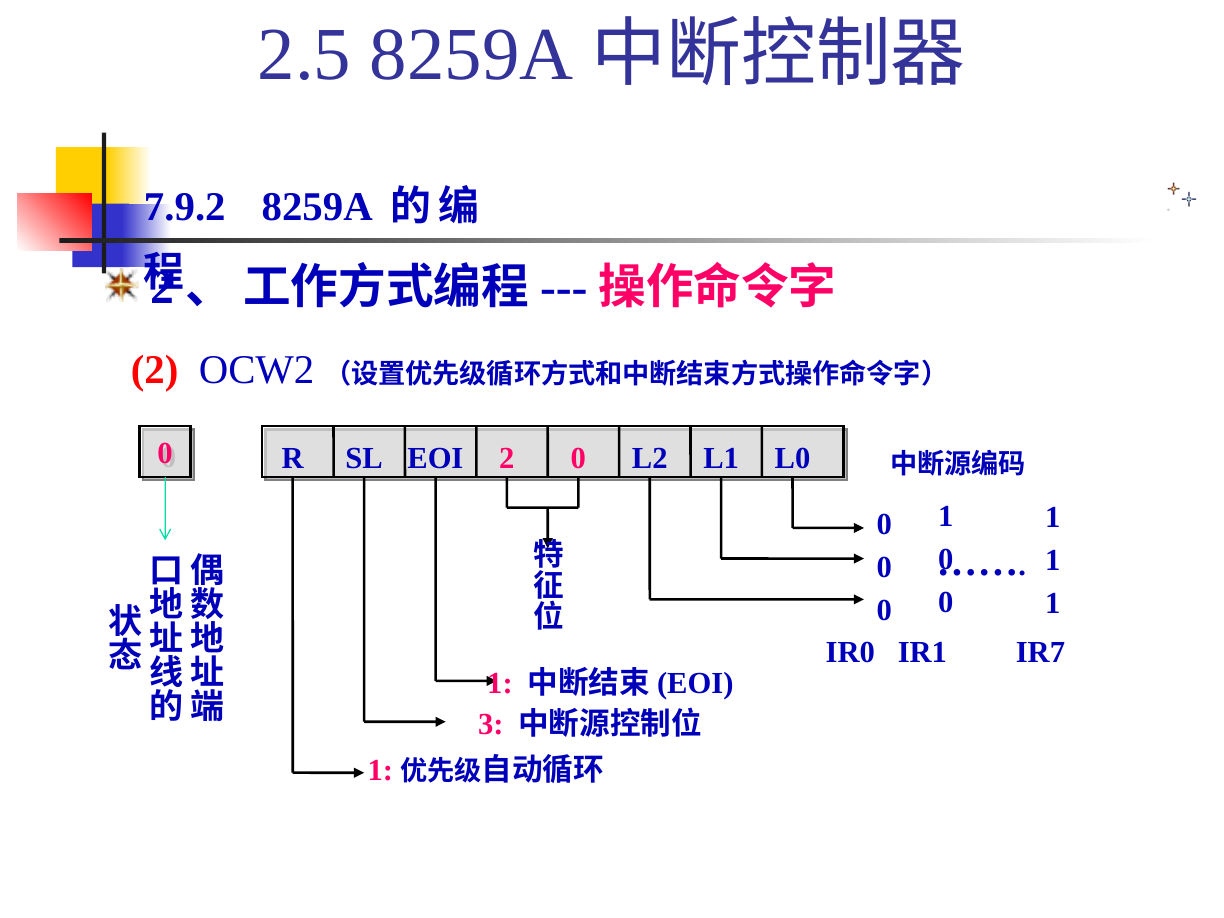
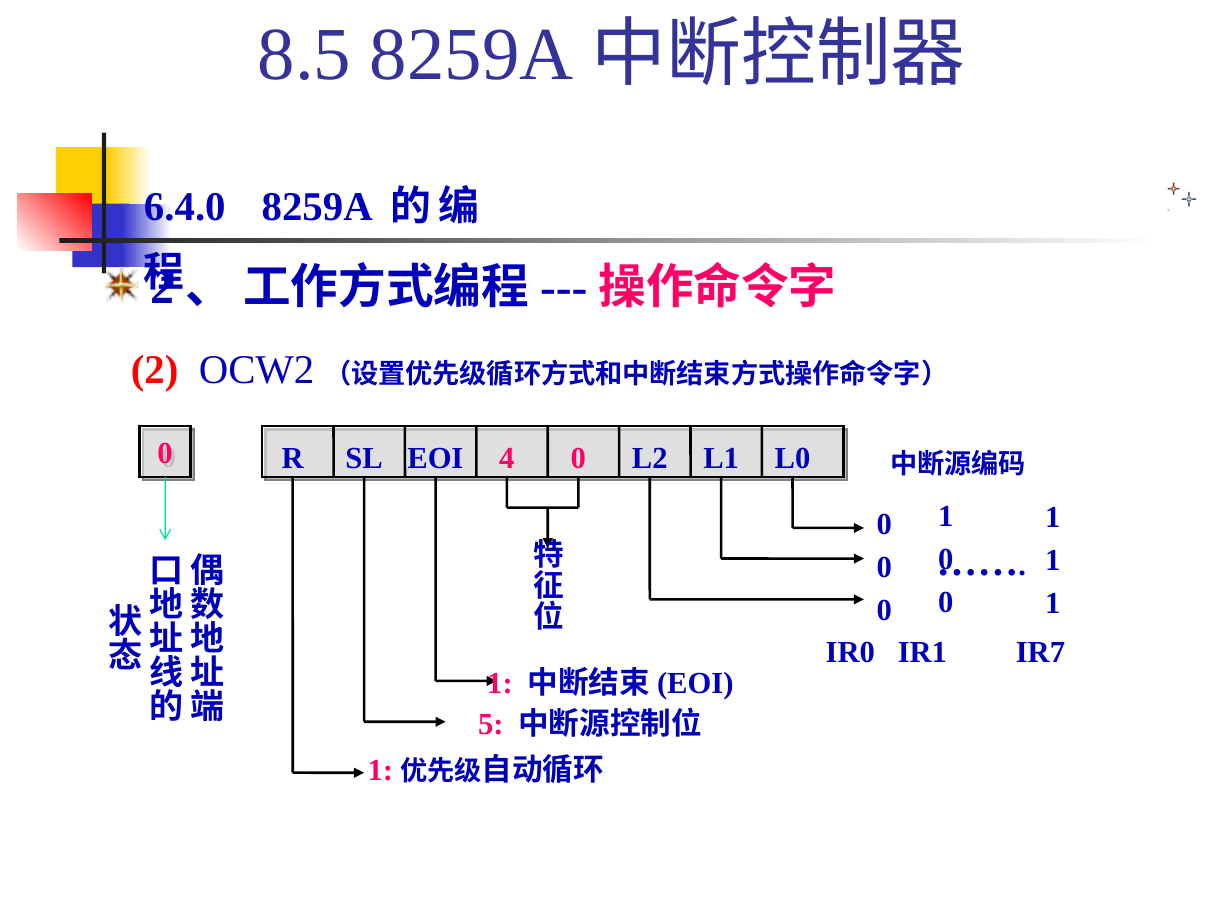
2.5: 2.5 -> 8.5 (305, 55)
7.9.2: 7.9.2 -> 6.4.0 (185, 207)
EOI 2: 2 -> 4 (507, 459)
3: 3 -> 5 (491, 724)
